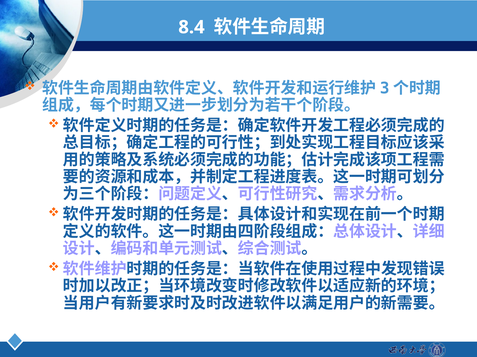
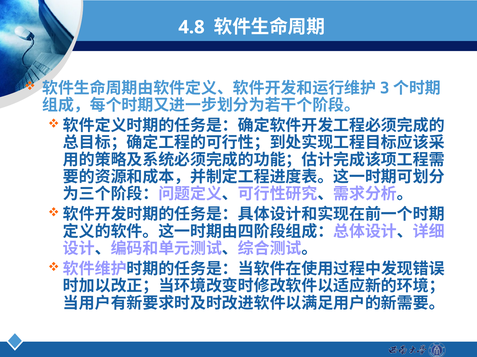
8.4: 8.4 -> 4.8 (191, 27)
